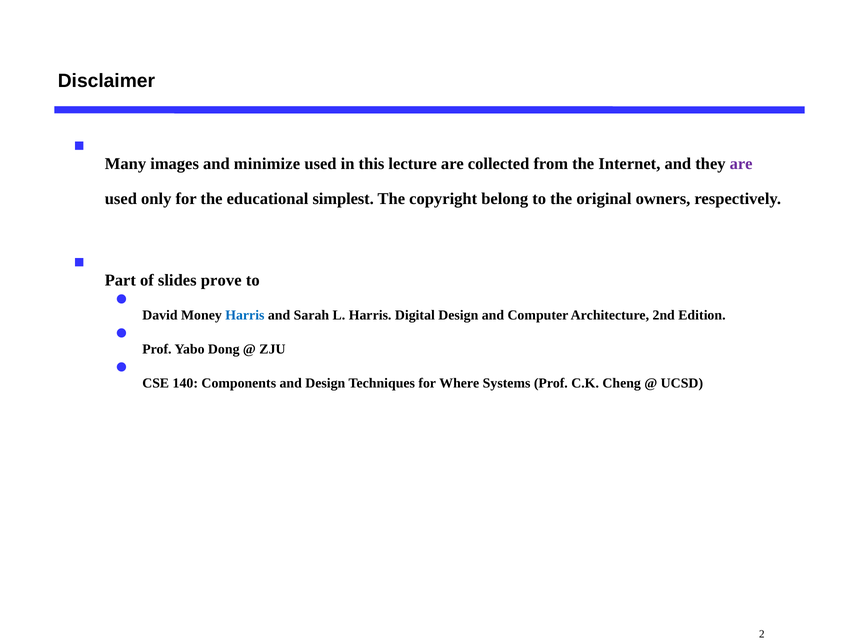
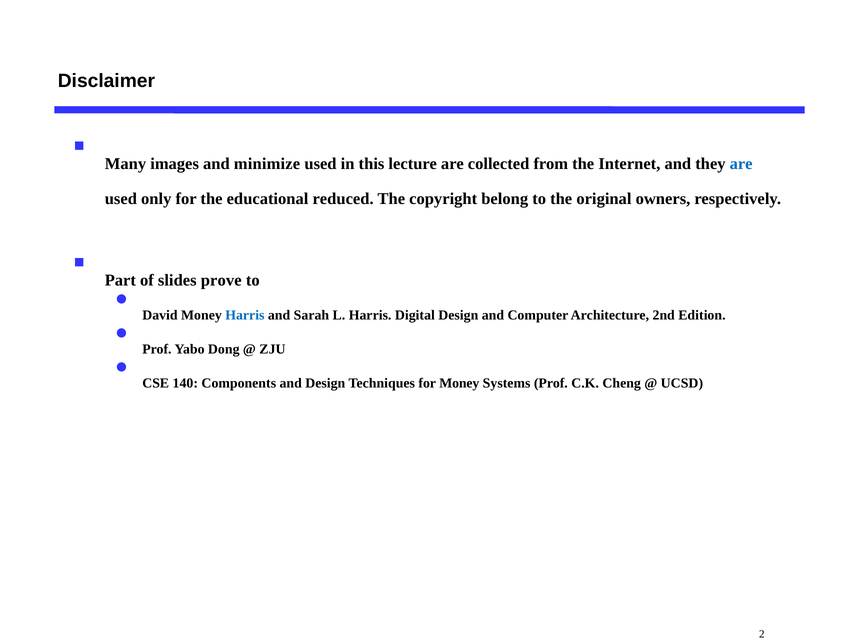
are colour: purple -> blue (741, 164)
simplest: simplest -> reduced (343, 199)
for Where: Where -> Money (459, 383)
